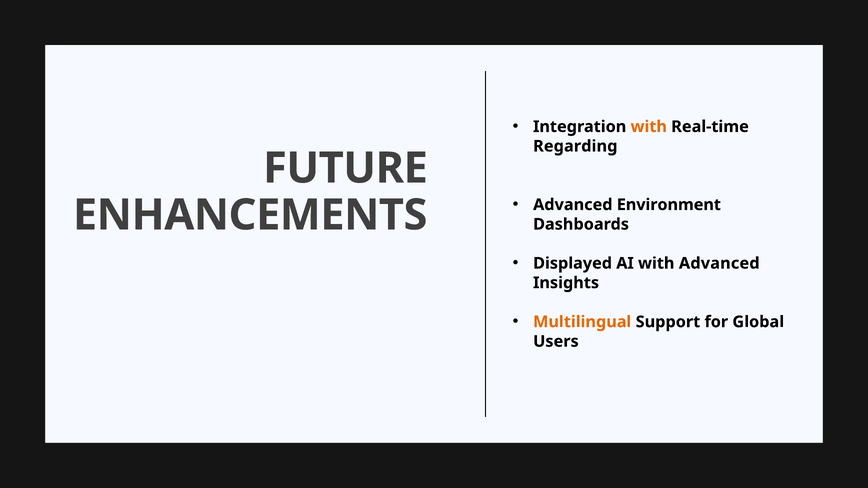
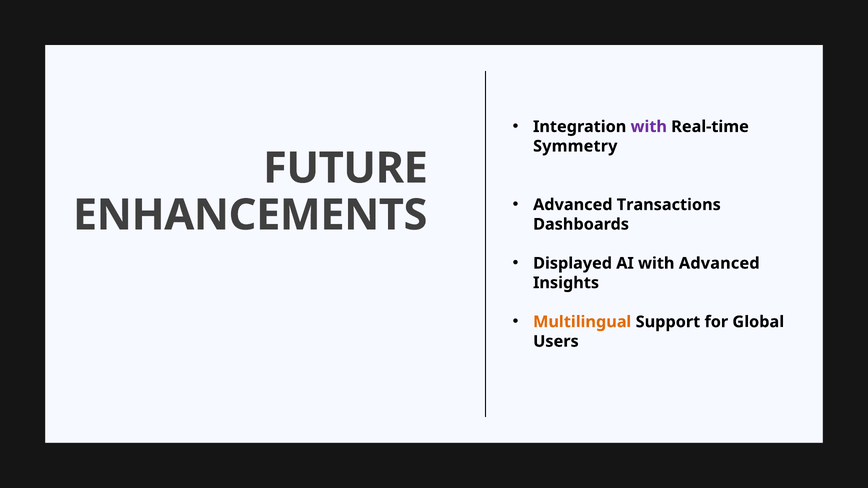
with colour: orange -> purple (649, 127)
Regarding: Regarding -> Symmetry (575, 146)
Environment: Environment -> Transactions (669, 205)
